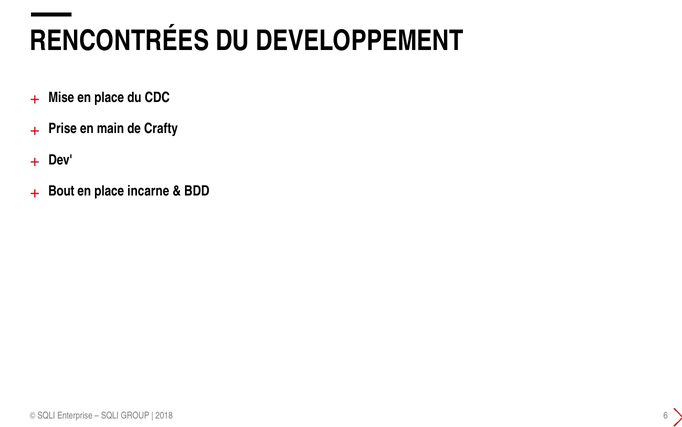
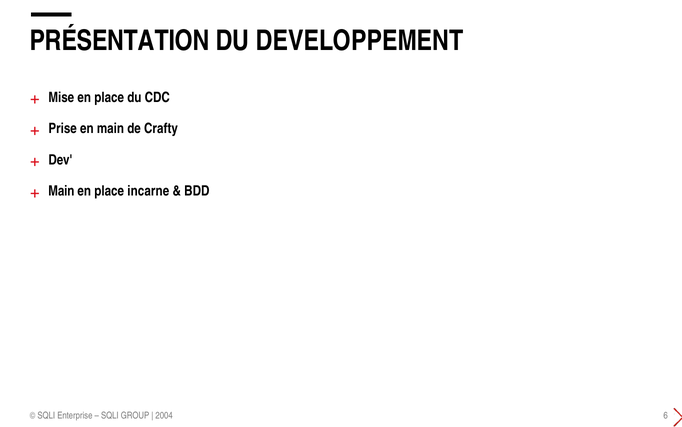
RENCONTRÉES: RENCONTRÉES -> PRÉSENTATION (120, 41)
Bout: Bout -> Main (61, 191)
2018: 2018 -> 2004 (164, 415)
